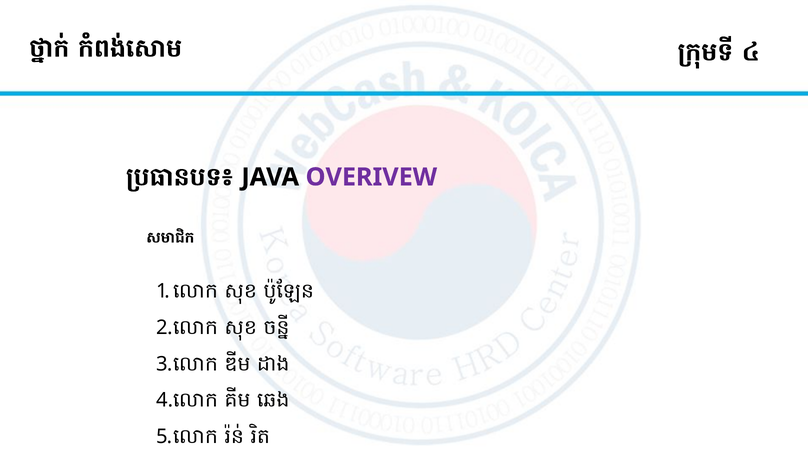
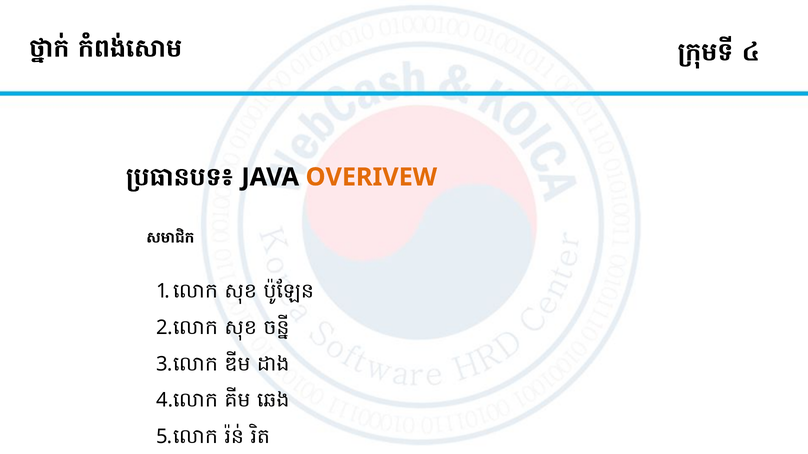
OVERIVEW colour: purple -> orange (371, 177)
